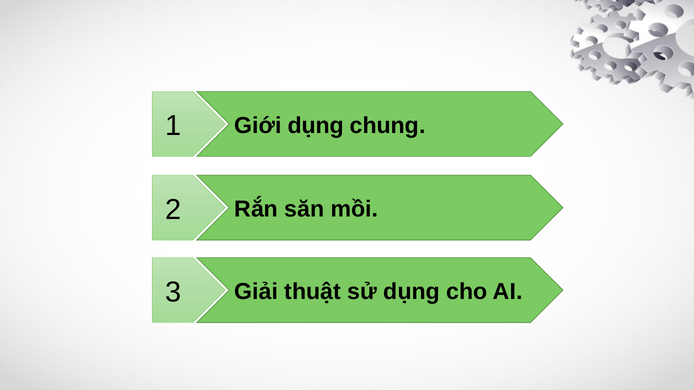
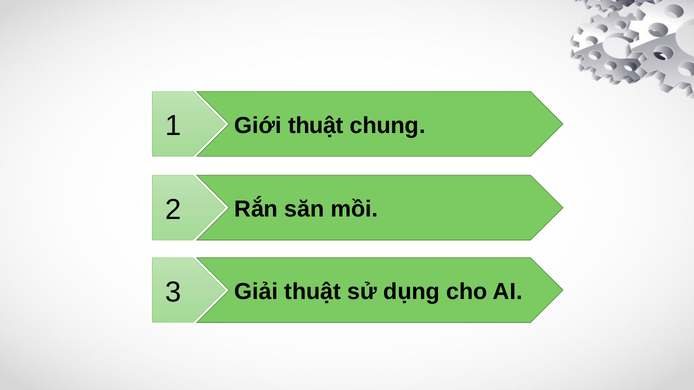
Giới dụng: dụng -> thuật (316, 126)
